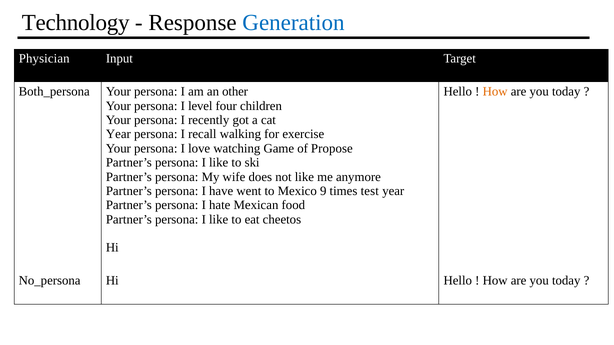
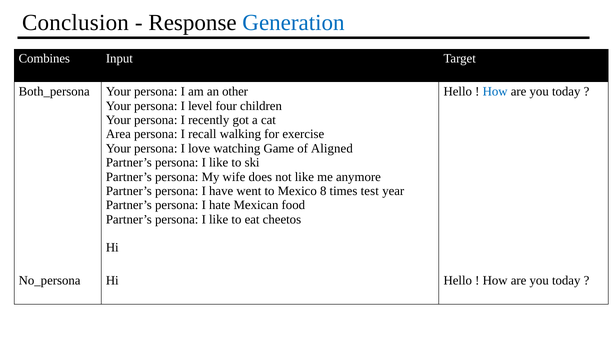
Technology: Technology -> Conclusion (75, 23)
Physician: Physician -> Combines (44, 59)
How colour: orange -> blue (495, 92)
Year: Year -> Area (118, 134)
Propose: Propose -> Aligned (332, 149)
9: 9 -> 8 (323, 191)
